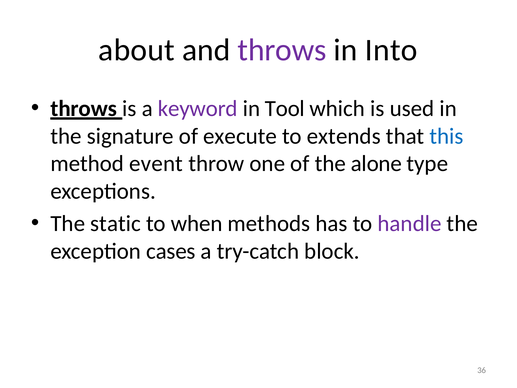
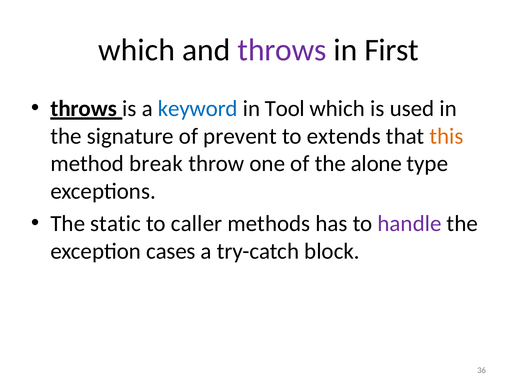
about: about -> which (137, 50)
Into: Into -> First (392, 50)
keyword colour: purple -> blue (198, 108)
execute: execute -> prevent (240, 136)
this colour: blue -> orange (446, 136)
event: event -> break (156, 164)
when: when -> caller (197, 223)
